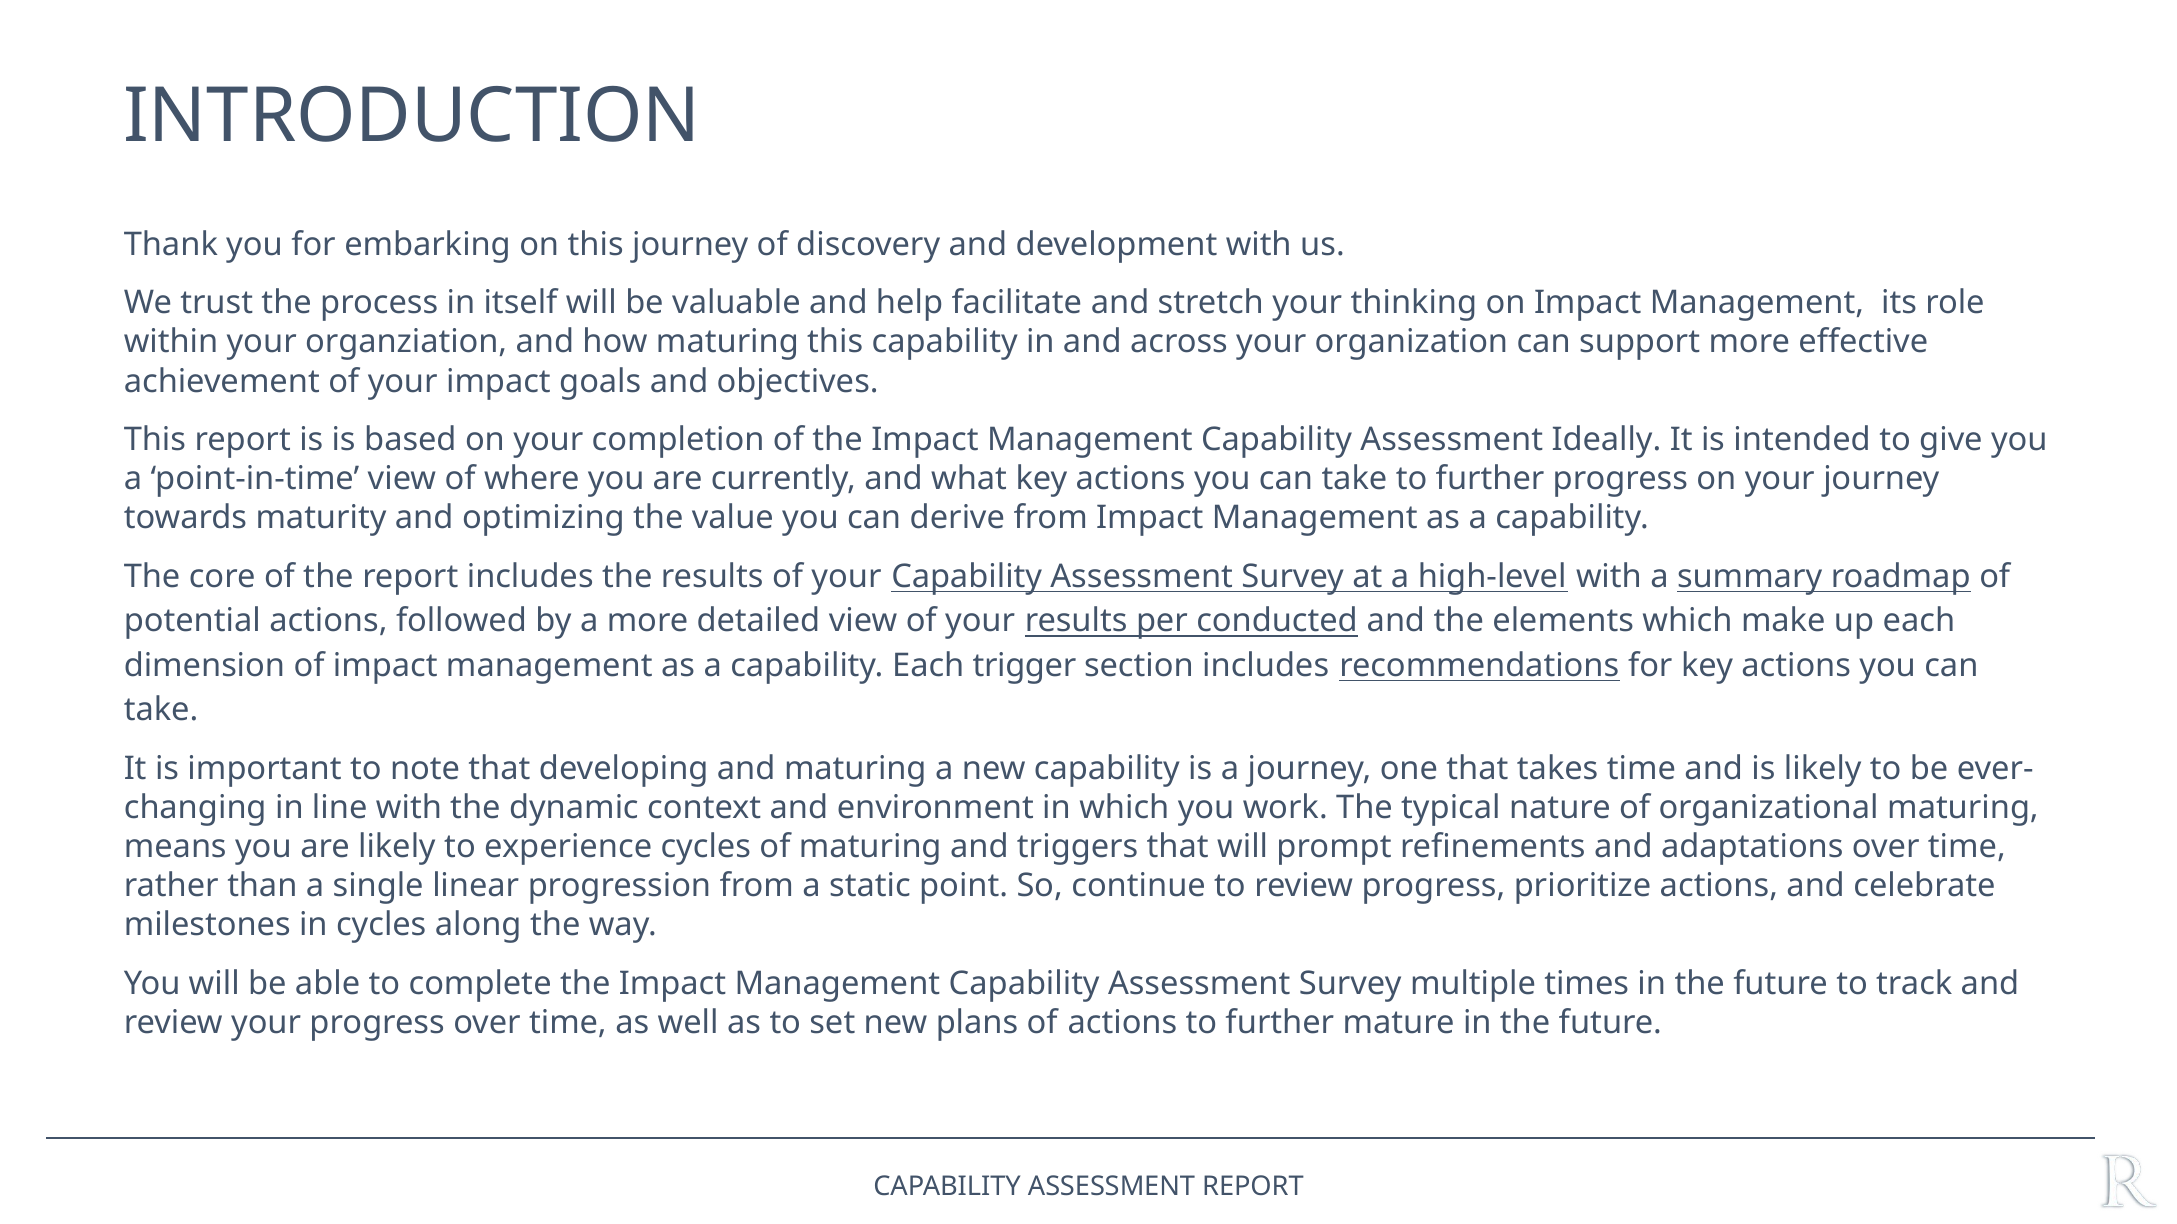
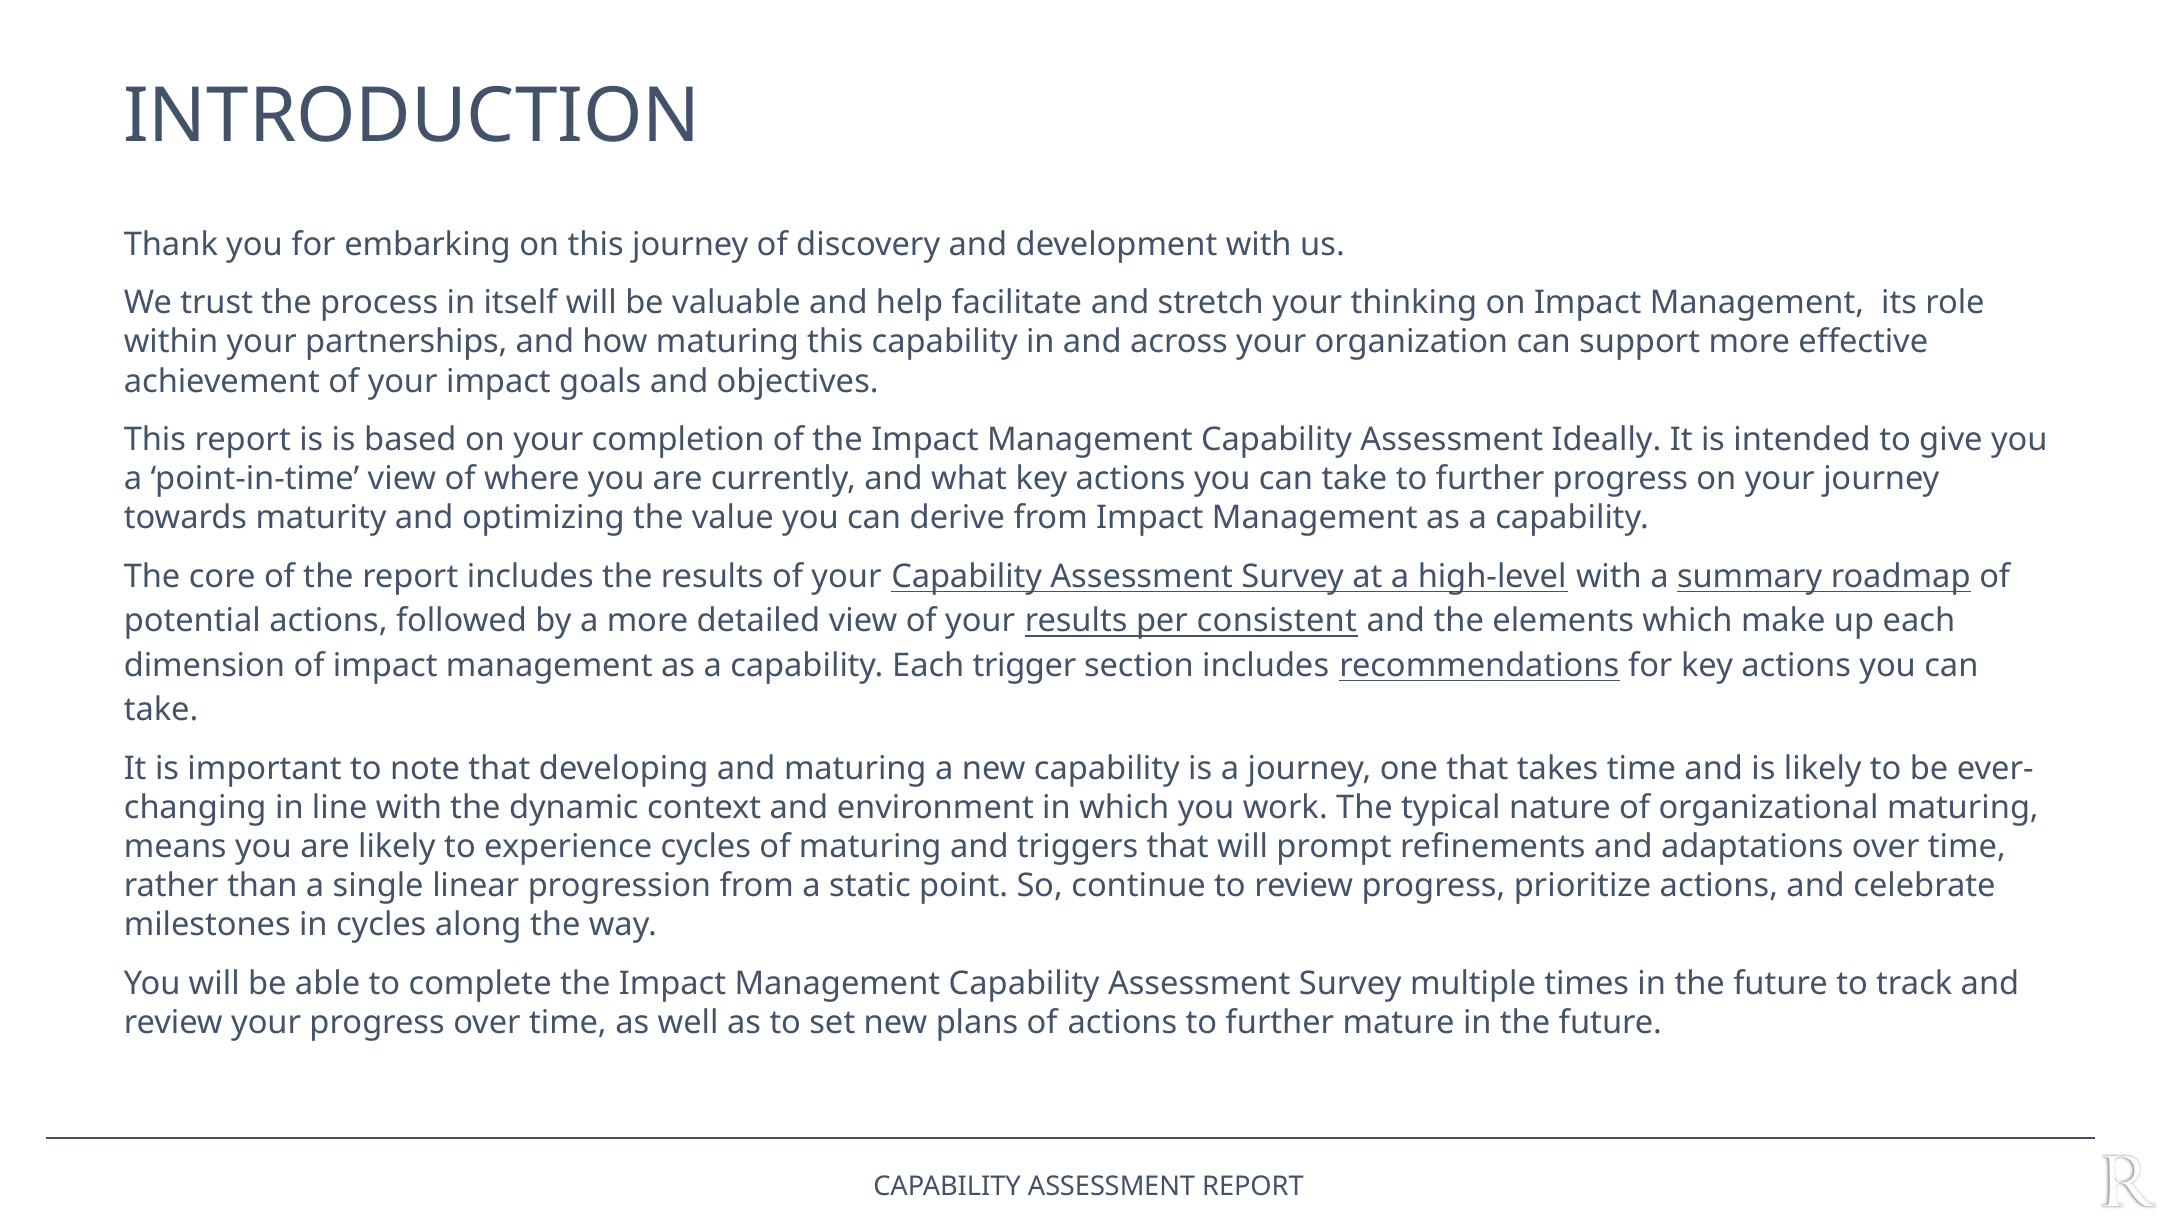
organziation: organziation -> partnerships (406, 342)
conducted: conducted -> consistent (1277, 621)
